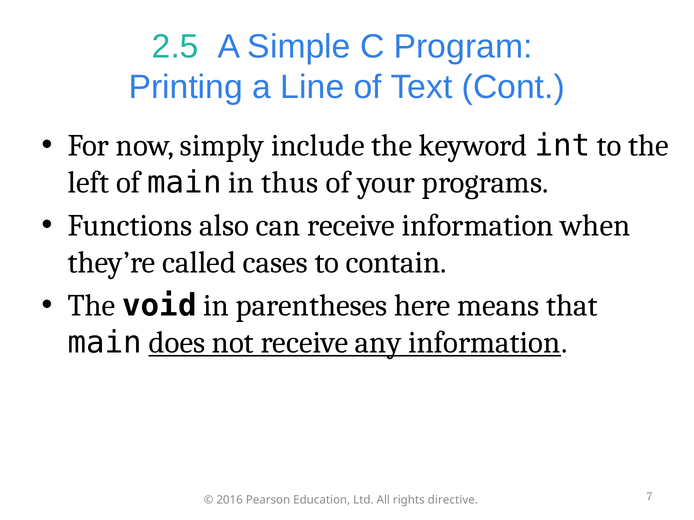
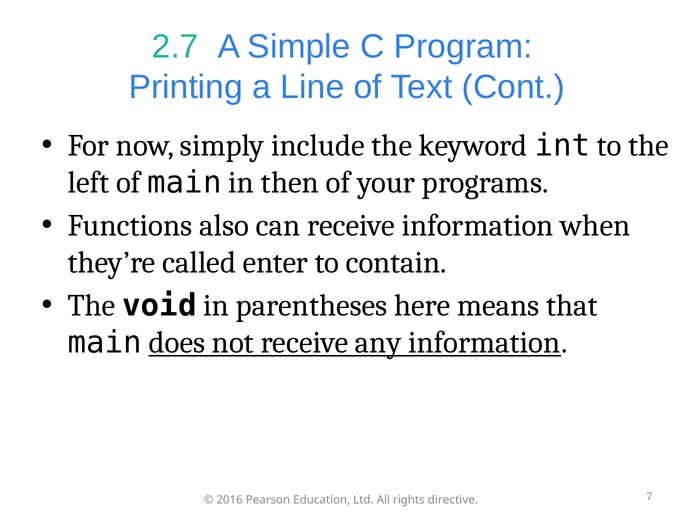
2.5: 2.5 -> 2.7 (175, 47)
thus: thus -> then (290, 183)
cases: cases -> enter (275, 263)
